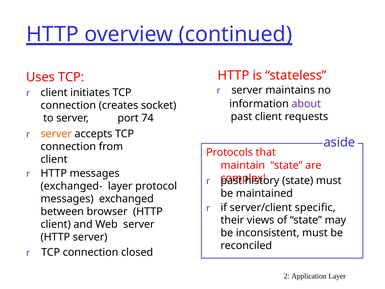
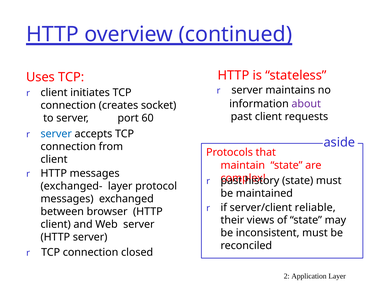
74: 74 -> 60 (148, 118)
server colour: orange -> blue (56, 134)
specific: specific -> reliable (315, 207)
